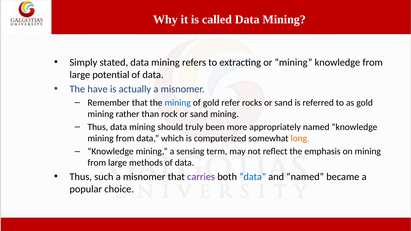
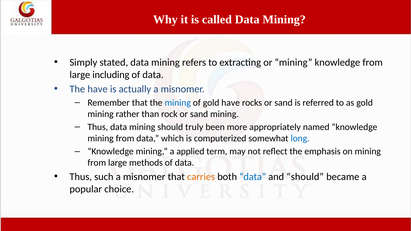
potential: potential -> including (111, 75)
gold refer: refer -> have (231, 103)
long colour: orange -> blue (300, 139)
sensing: sensing -> applied (190, 152)
carries colour: purple -> orange (201, 177)
and named: named -> should (305, 177)
